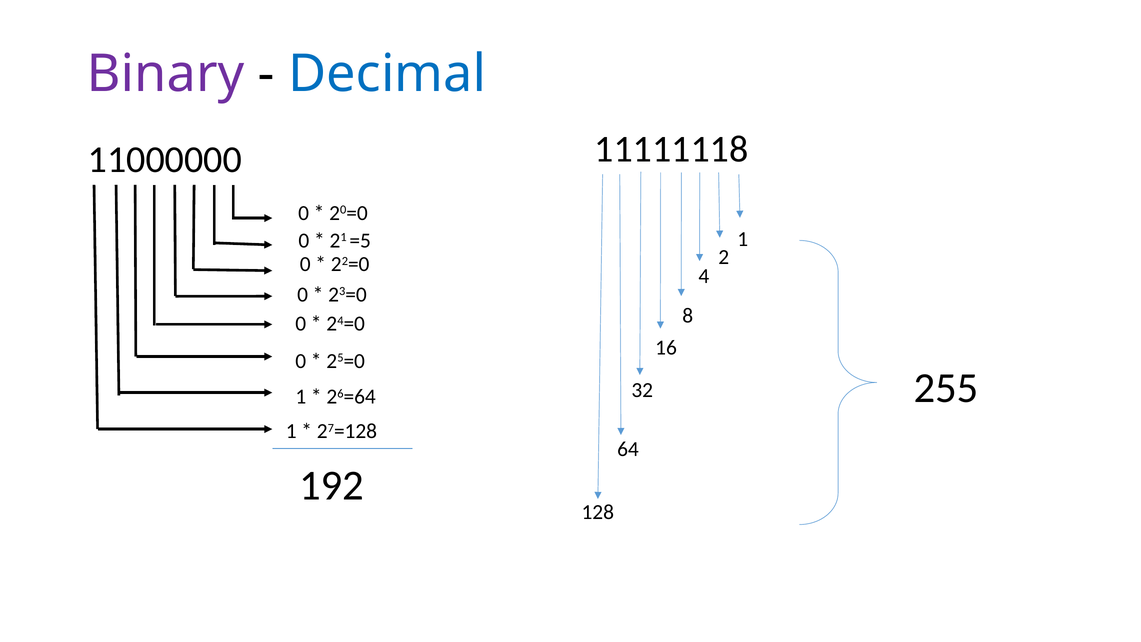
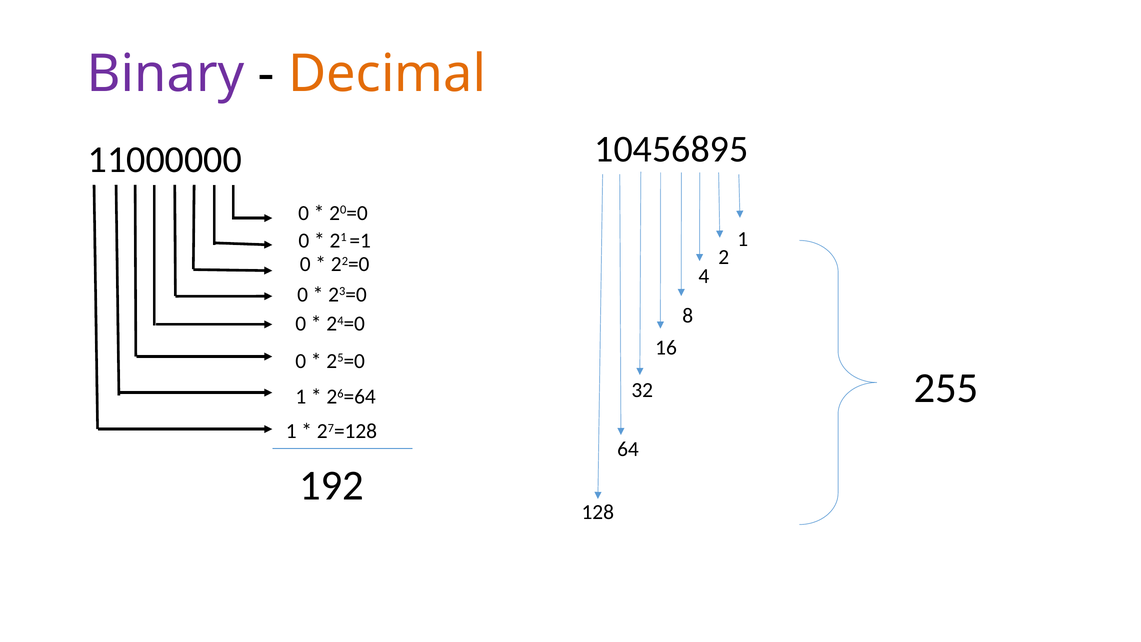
Decimal colour: blue -> orange (387, 74)
11111118: 11111118 -> 10456895 (671, 149)
=5: =5 -> =1 (360, 241)
